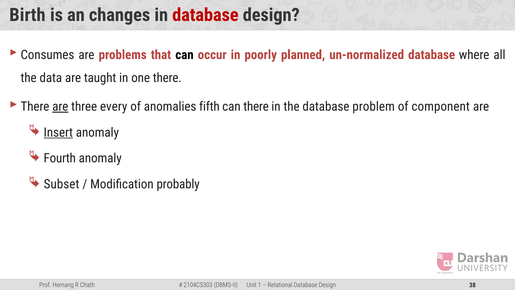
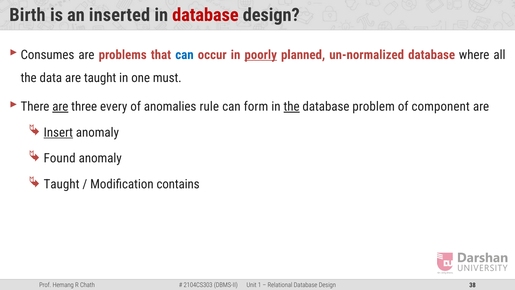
changes: changes -> inserted (119, 15)
can colour: black -> blue (184, 55)
poorly underline: none -> present (261, 55)
one there: there -> must (167, 78)
fifth: fifth -> rule (209, 106)
can there: there -> form (256, 106)
the underline: none -> present (292, 106)
Fourth: Fourth -> Found (60, 158)
Subset: Subset -> Taught (62, 184)
probably: probably -> contains (178, 184)
